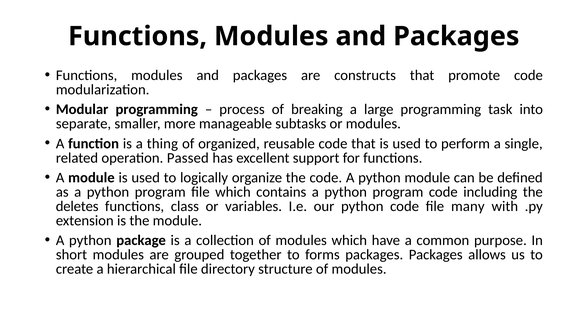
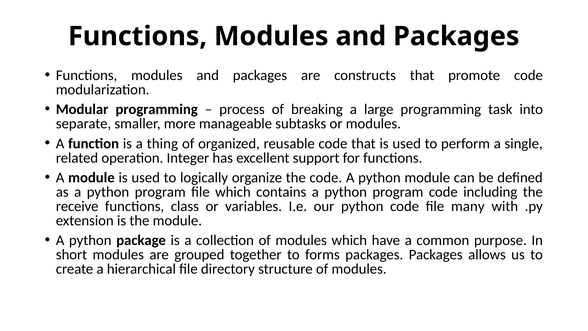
Passed: Passed -> Integer (188, 158)
deletes: deletes -> receive (77, 206)
